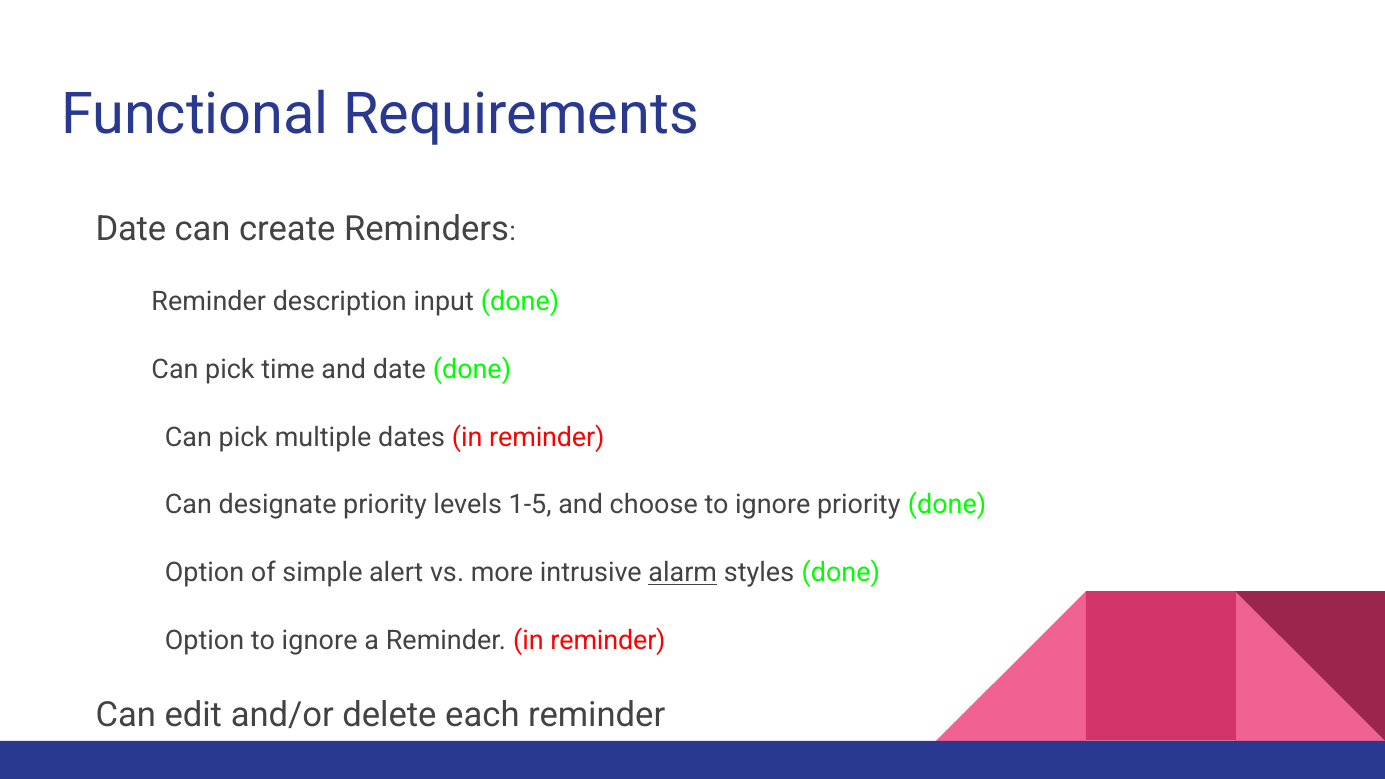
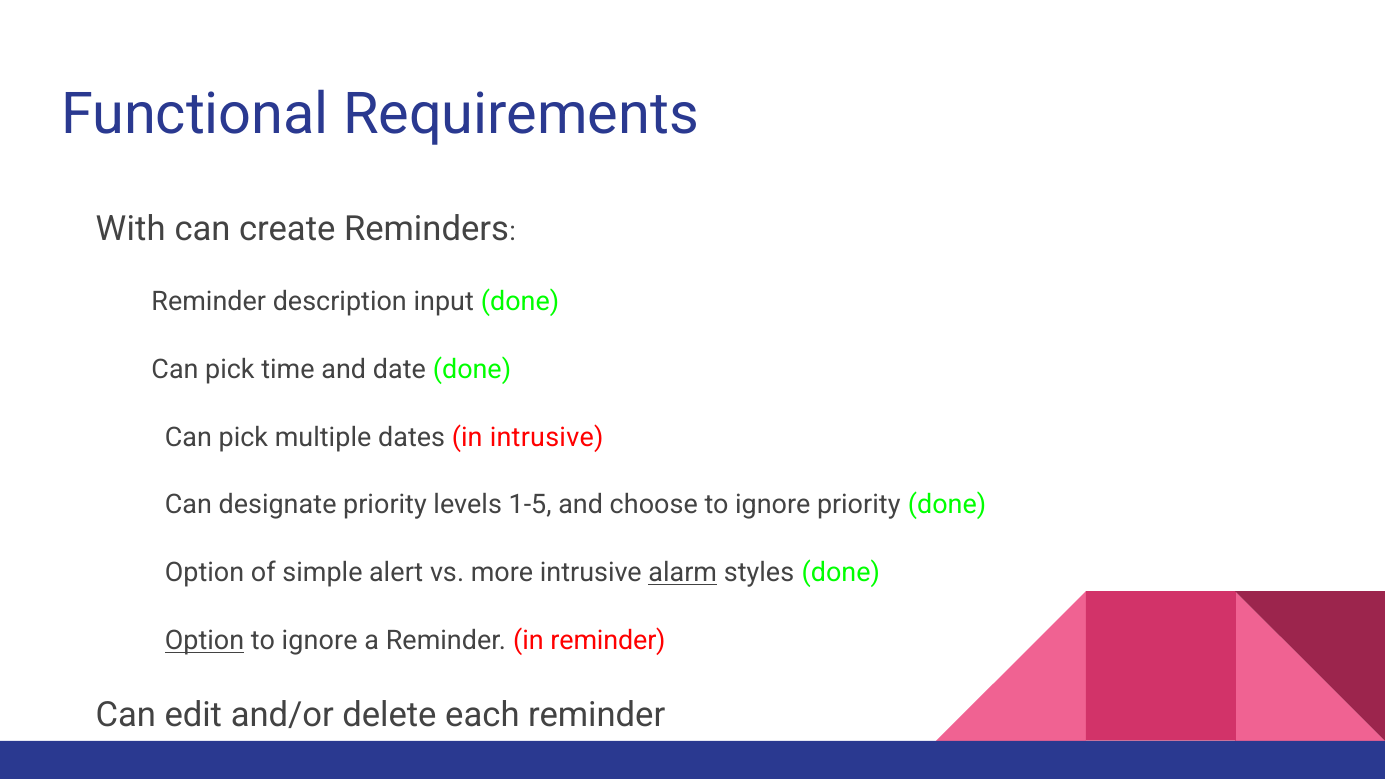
Date: Date -> With (131, 230)
dates in reminder: reminder -> intrusive (547, 437)
Option underline: none -> present (205, 641)
